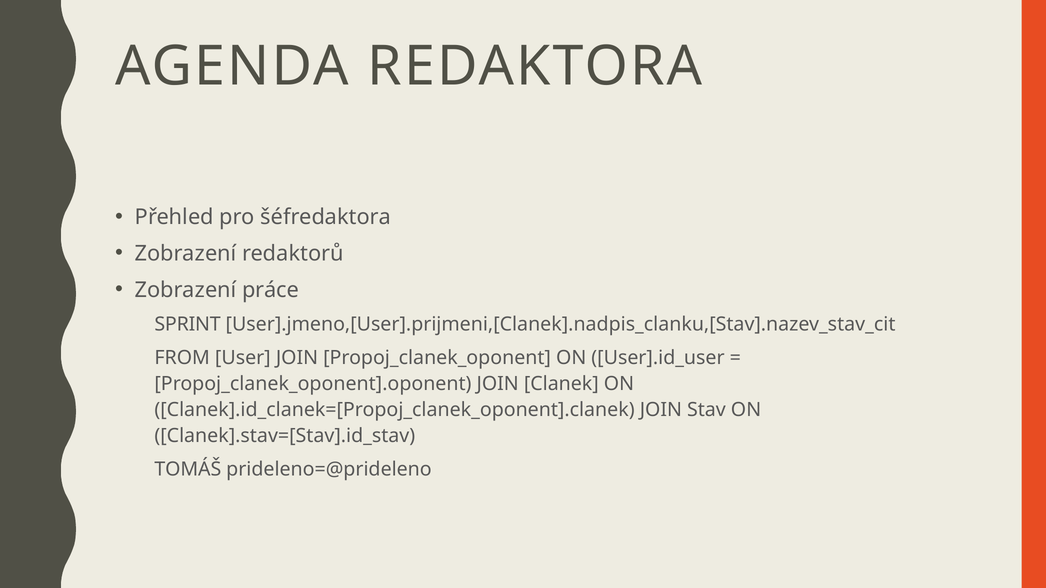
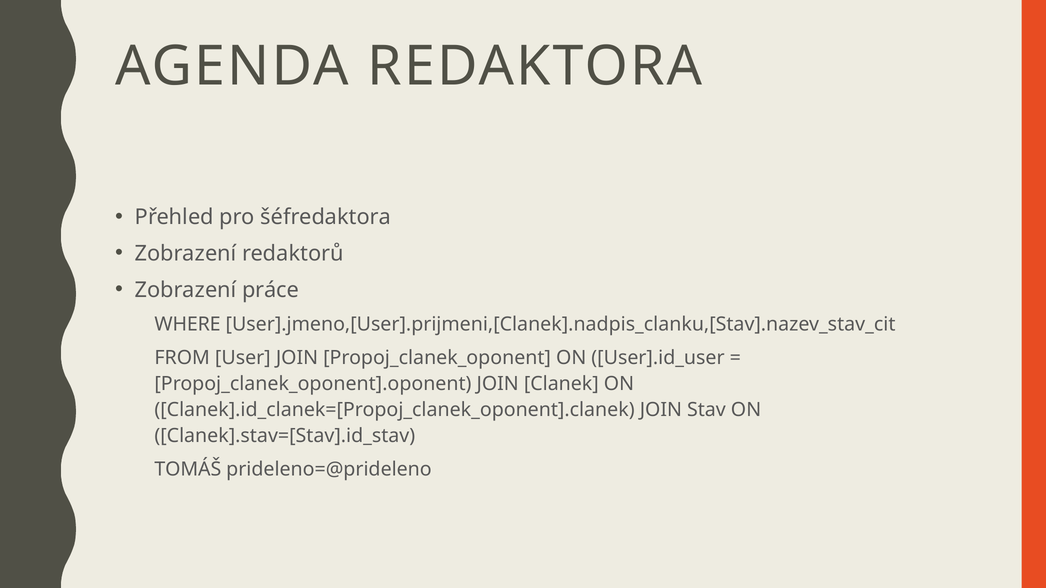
SPRINT: SPRINT -> WHERE (188, 325)
